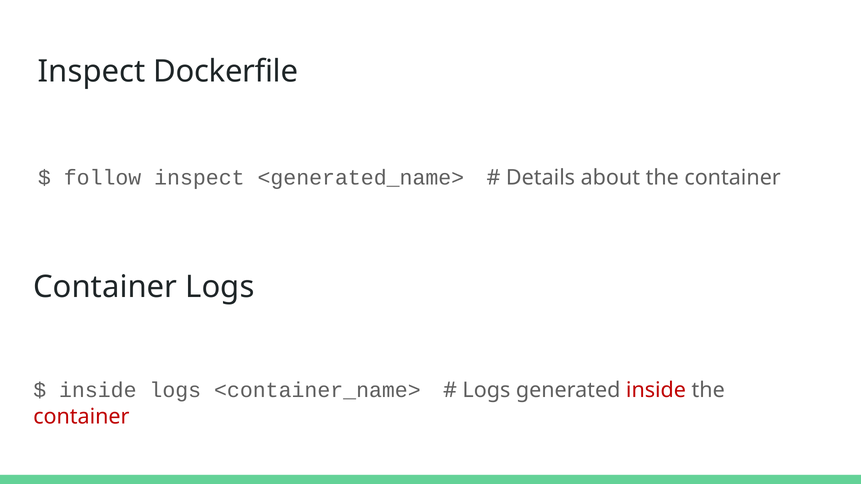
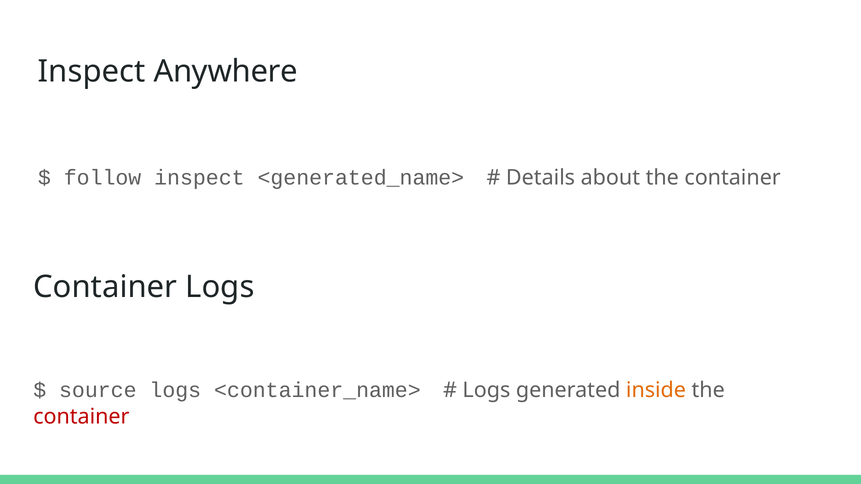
Dockerfile: Dockerfile -> Anywhere (226, 71)
inside: inside -> source (98, 390)
inside colour: red -> orange (656, 390)
